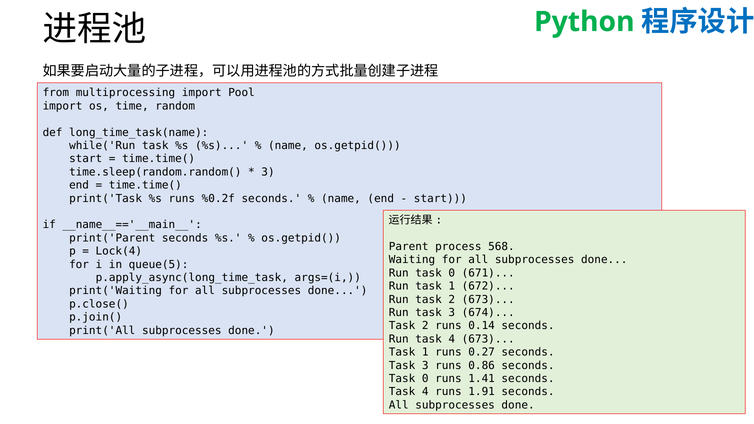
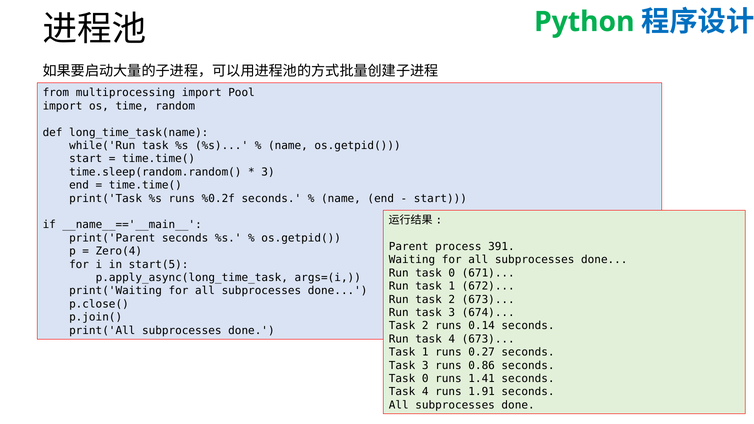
568: 568 -> 391 (501, 247)
Lock(4: Lock(4 -> Zero(4 (119, 251)
queue(5: queue(5 -> start(5 (159, 265)
